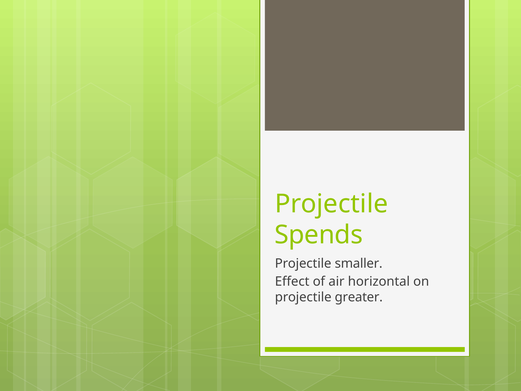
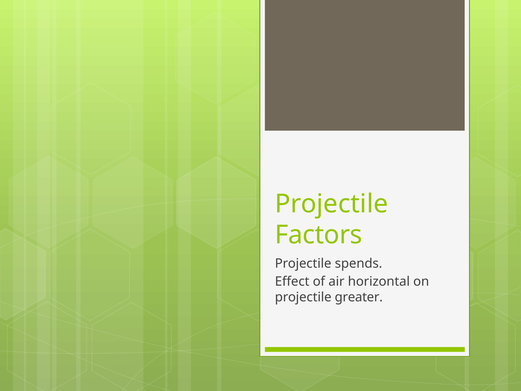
Spends: Spends -> Factors (319, 235)
smaller: smaller -> spends (359, 263)
